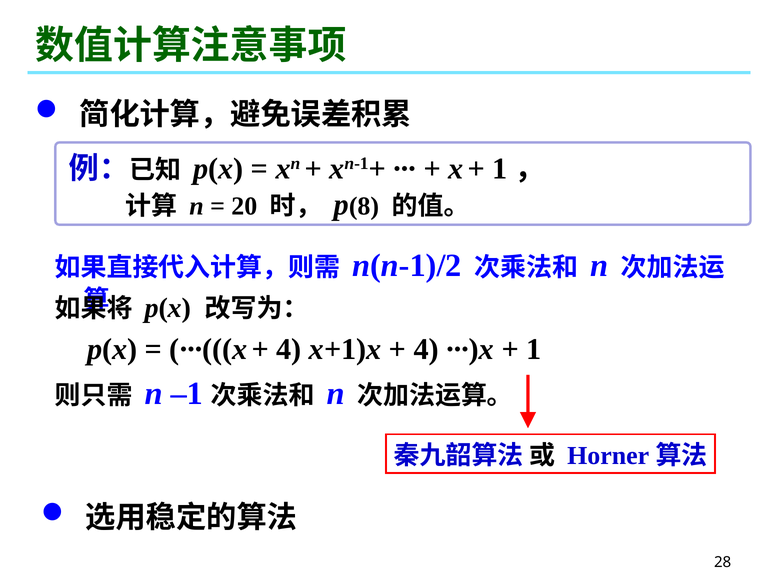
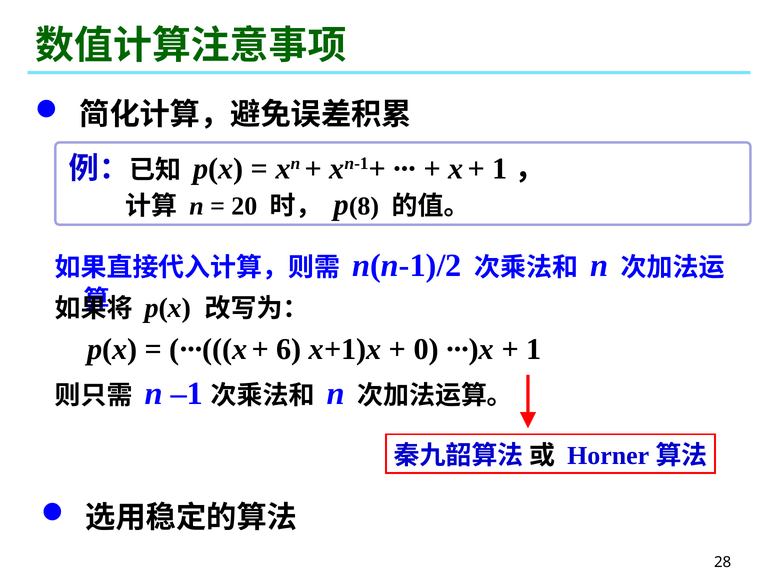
4: 4 -> 6 (289, 349)
4: 4 -> 0 (426, 349)
